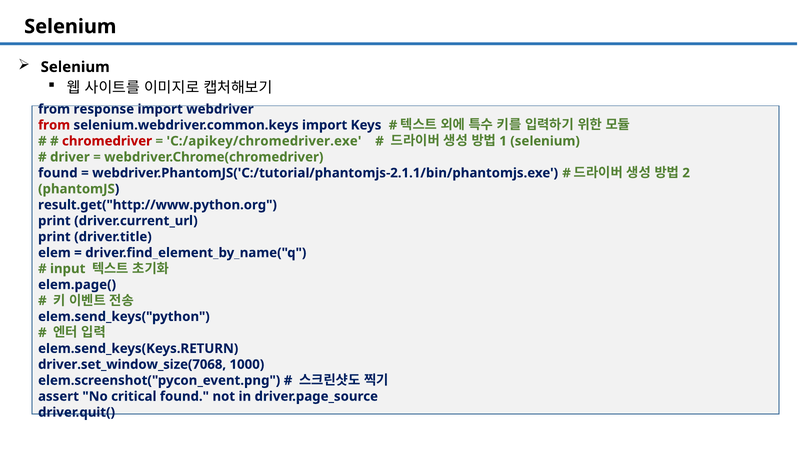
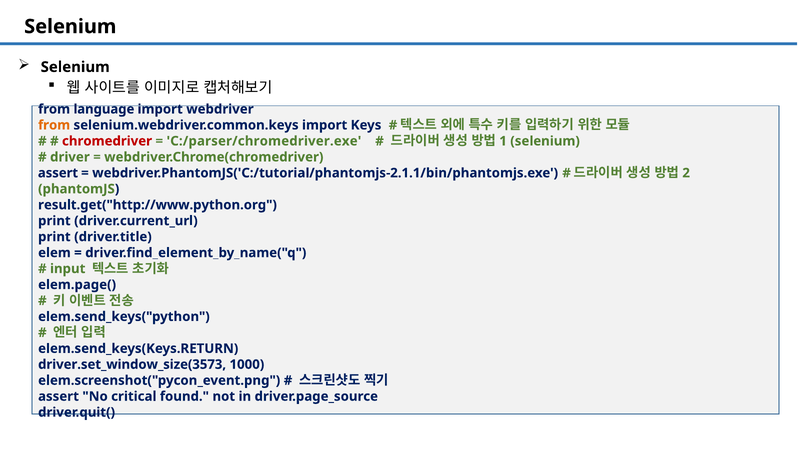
response: response -> language (104, 109)
from colour: red -> orange (54, 125)
C:/apikey/chromedriver.exe: C:/apikey/chromedriver.exe -> C:/parser/chromedriver.exe (264, 141)
found: found -> assert (58, 173)
driver.set_window_size(7068: driver.set_window_size(7068 -> driver.set_window_size(3573 (132, 365)
